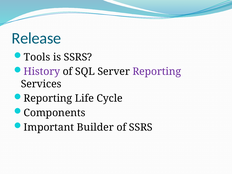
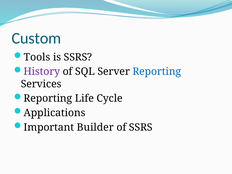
Release: Release -> Custom (36, 38)
Reporting colour: purple -> blue (157, 72)
Components: Components -> Applications (55, 113)
